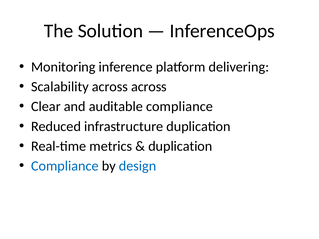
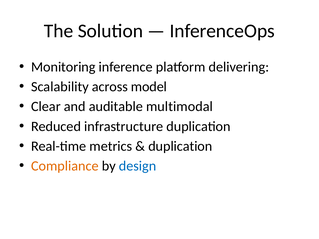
across across: across -> model (149, 87)
auditable compliance: compliance -> multimodal (180, 107)
Compliance colour: blue -> orange (65, 166)
